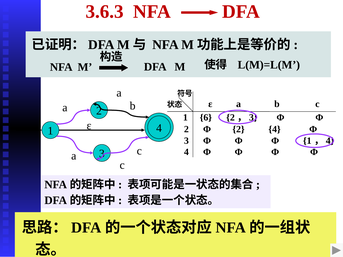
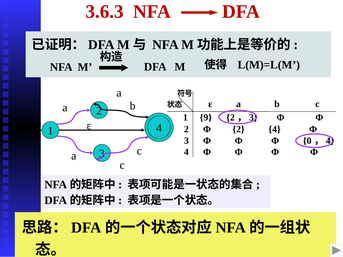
6: 6 -> 9 (206, 118)
1: 1 -> 0 (307, 141)
